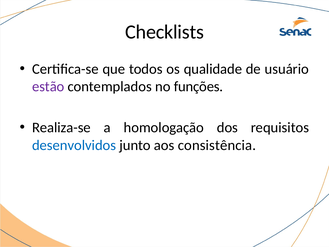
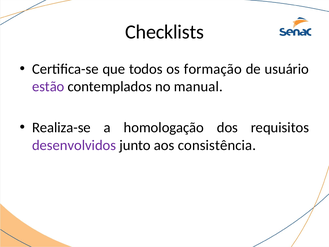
qualidade: qualidade -> formação (213, 69)
funções: funções -> manual (198, 87)
desenvolvidos colour: blue -> purple (74, 145)
